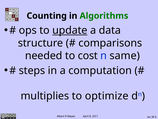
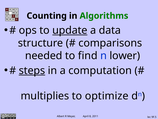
cost: cost -> find (88, 56)
same: same -> lower (125, 56)
steps underline: none -> present (32, 70)
